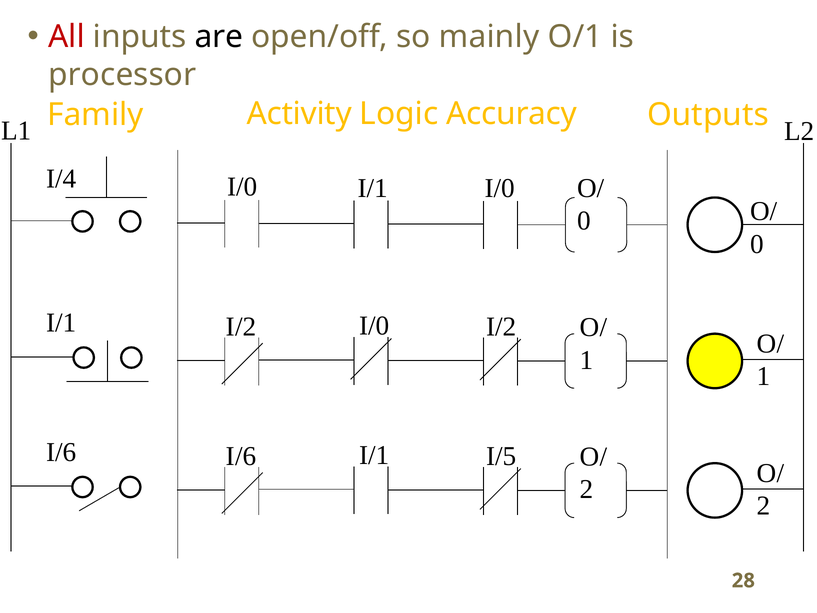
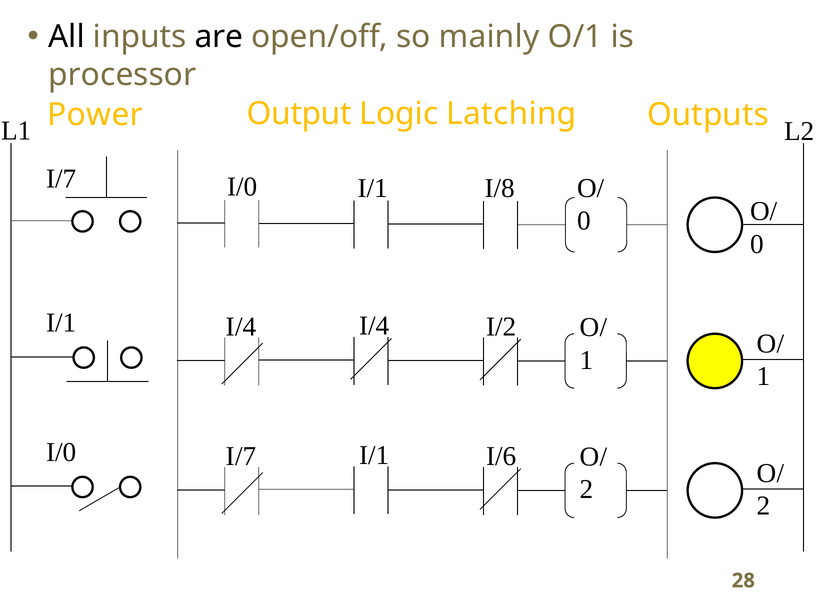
All colour: red -> black (67, 37)
Activity: Activity -> Output (299, 114)
Accuracy: Accuracy -> Latching (511, 114)
Family: Family -> Power (95, 115)
I/4: I/4 -> I/7 (61, 179)
I/0: I/0 -> I/8 (500, 188)
I/0: I/0 -> I/4 (374, 326)
I/2: I/2 -> I/4 (241, 327)
I/6: I/6 -> I/0 (61, 452)
I/6: I/6 -> I/7 (241, 456)
I/5: I/5 -> I/6 (501, 456)
